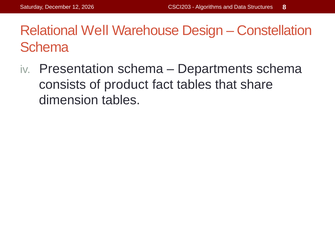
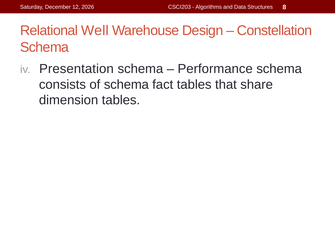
Departments: Departments -> Performance (215, 69)
of product: product -> schema (126, 85)
